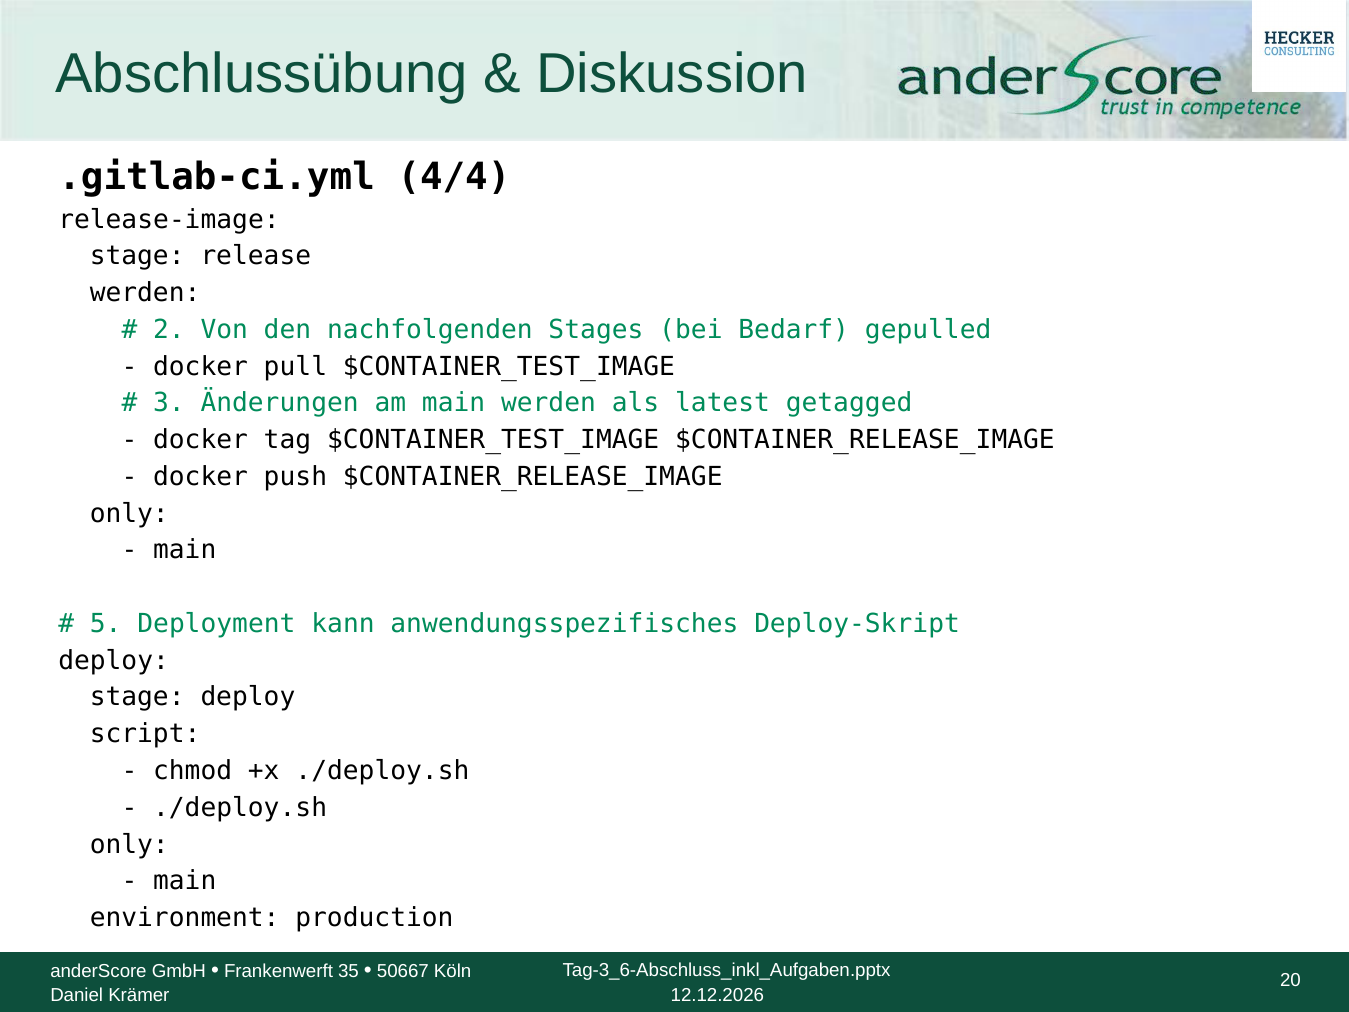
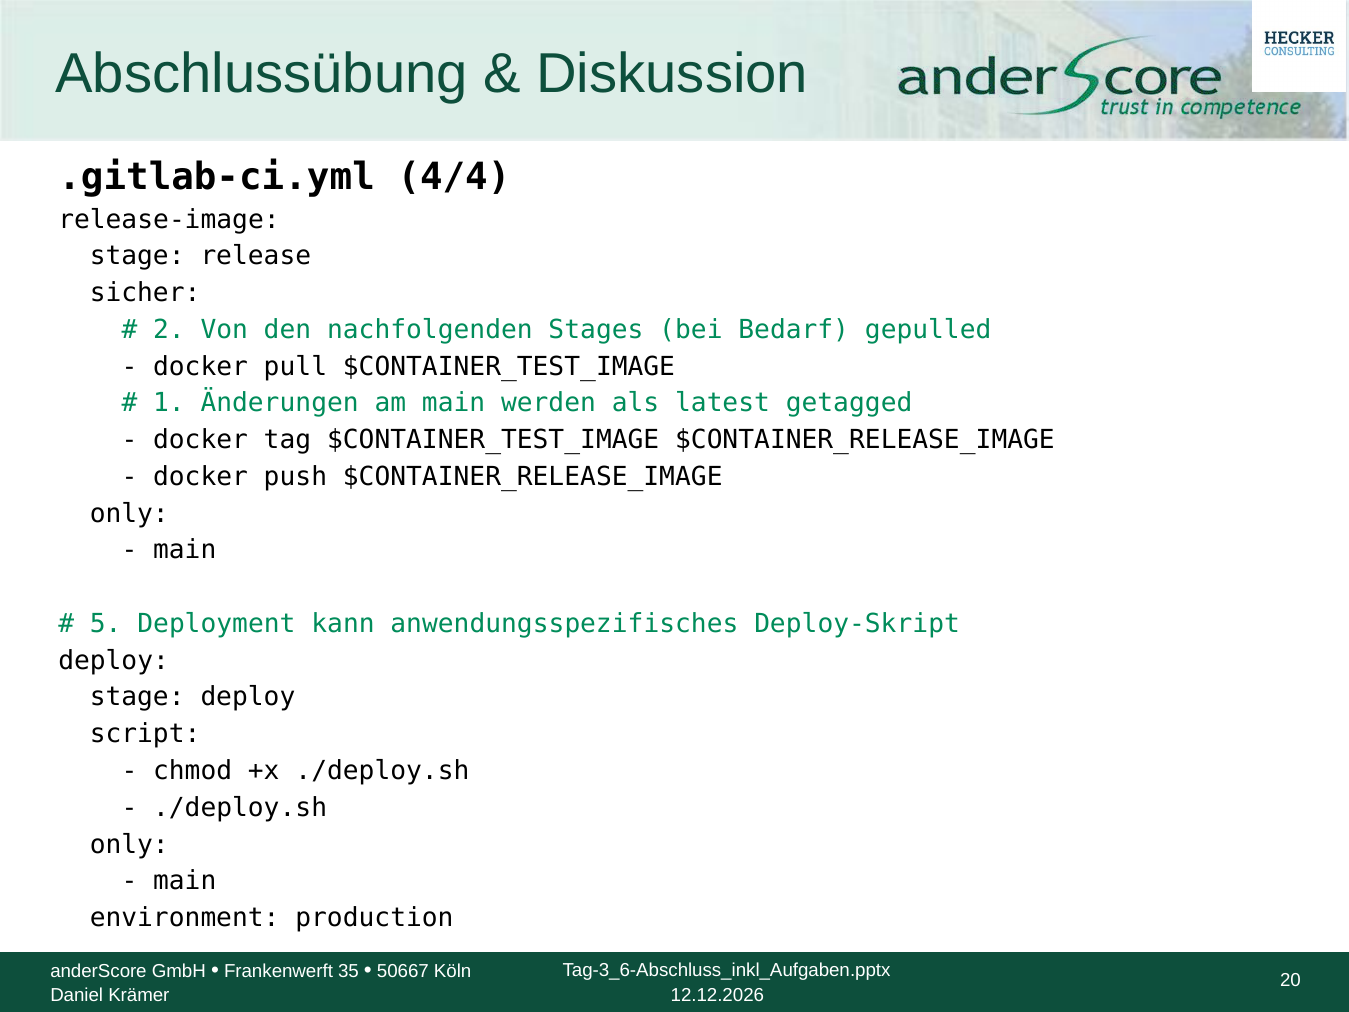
werden: werden -> sicher (145, 293)
3: 3 -> 1 (169, 403)
